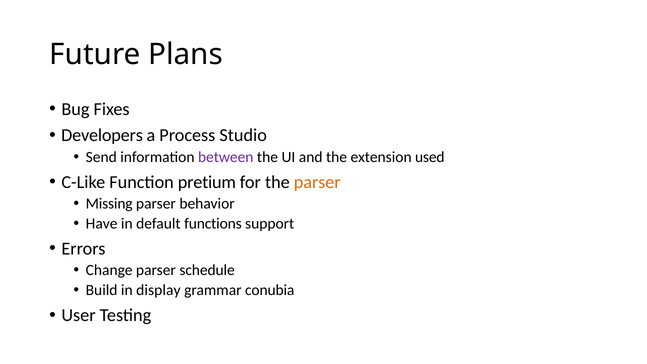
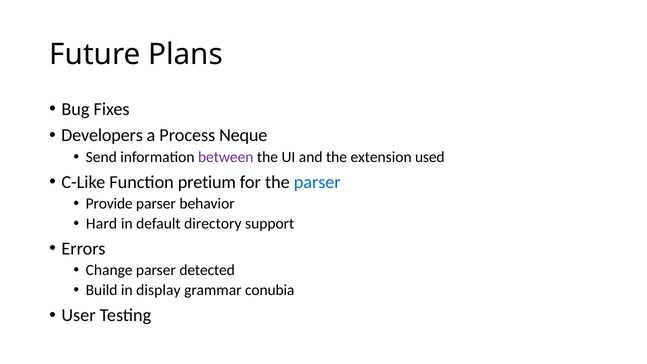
Studio: Studio -> Neque (243, 135)
parser colour: orange -> blue (317, 182)
Missing: Missing -> Provide (109, 204)
Have: Have -> Hard (102, 224)
functions: functions -> directory (213, 224)
schedule: schedule -> detected (207, 270)
